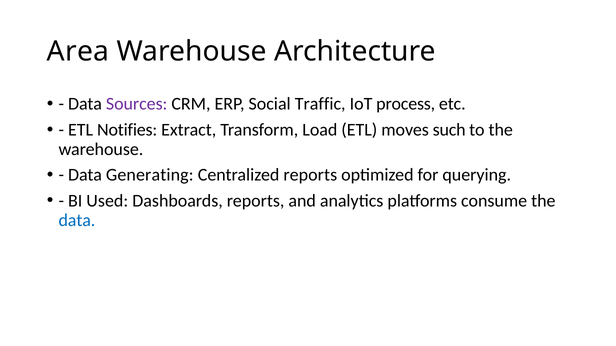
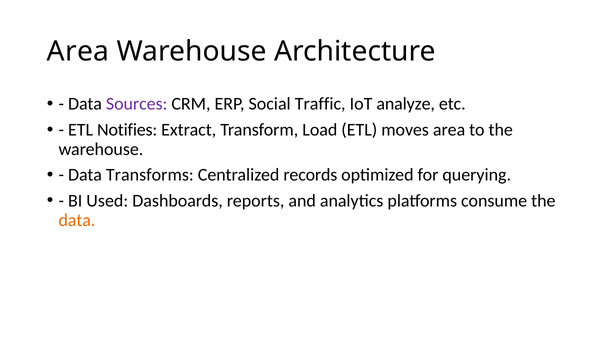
process: process -> analyze (406, 104)
moves such: such -> area (449, 130)
Generating: Generating -> Transforms (150, 175)
Centralized reports: reports -> records (310, 175)
data colour: blue -> orange (77, 220)
